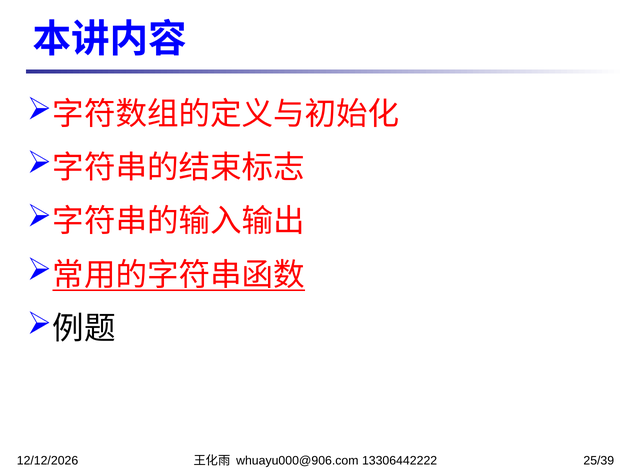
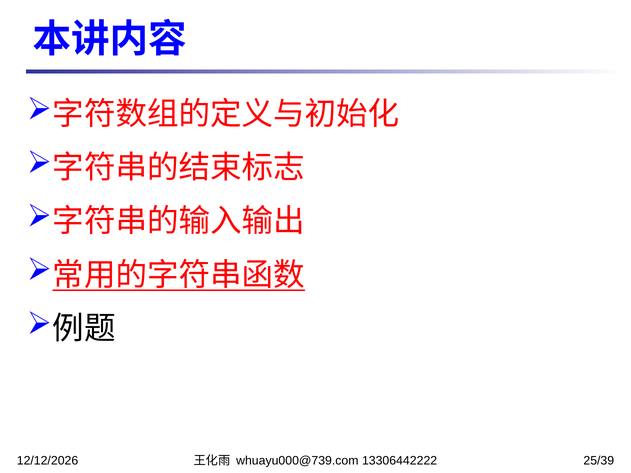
whuayu000@906.com: whuayu000@906.com -> whuayu000@739.com (297, 461)
